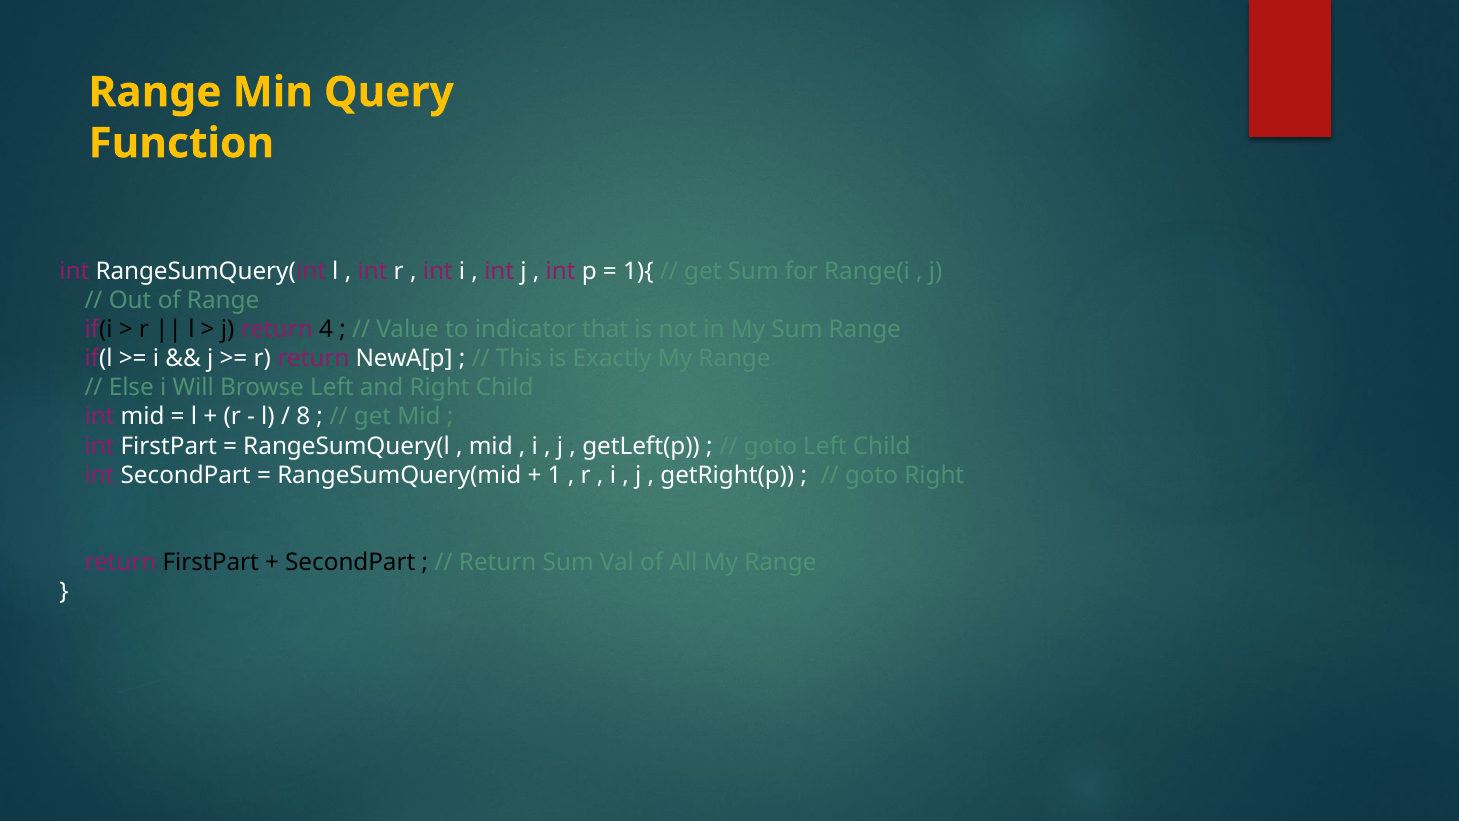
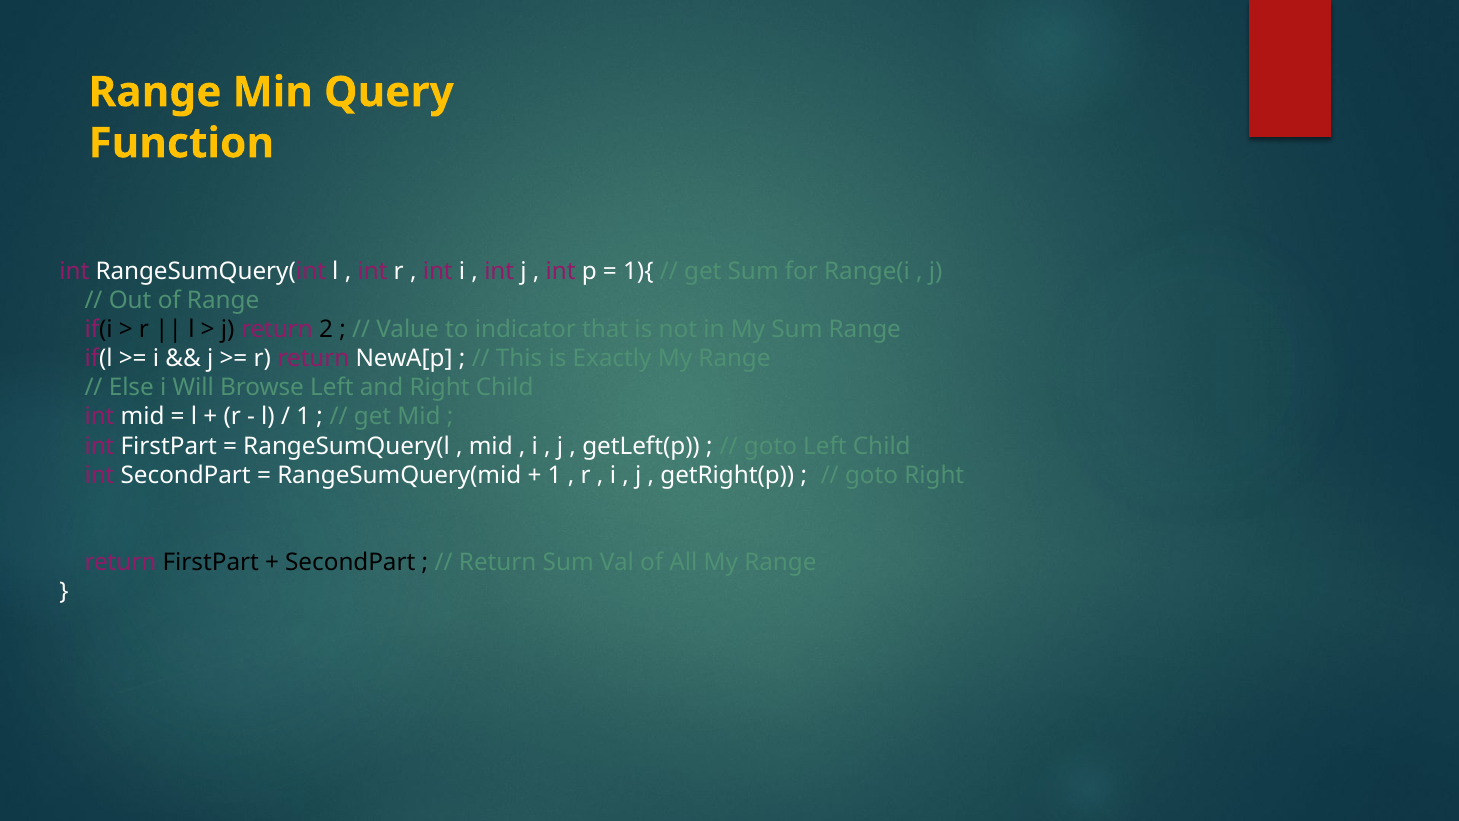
4: 4 -> 2 (326, 329)
8: 8 -> 1 (303, 417)
